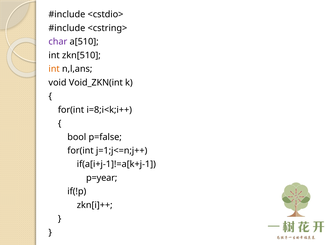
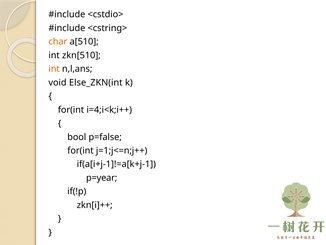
char colour: purple -> orange (58, 42)
Void_ZKN(int: Void_ZKN(int -> Else_ZKN(int (96, 82)
i=8;i<k;i++: i=8;i<k;i++ -> i=4;i<k;i++ (109, 110)
